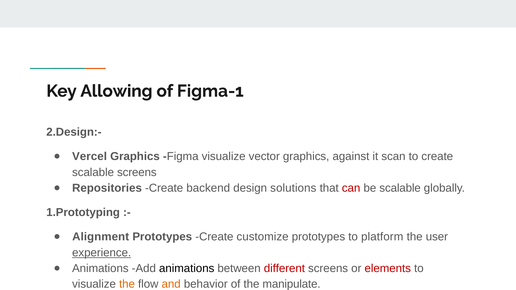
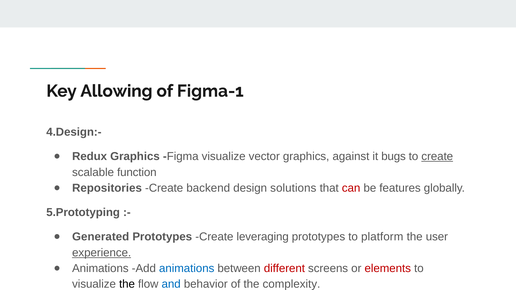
2.Design:-: 2.Design:- -> 4.Design:- (74, 132)
Vercel: Vercel -> Redux (90, 157)
scan: scan -> bugs (394, 157)
create underline: none -> present (437, 157)
scalable screens: screens -> function (137, 172)
be scalable: scalable -> features (400, 188)
1.Prototyping: 1.Prototyping -> 5.Prototyping (83, 213)
Alignment: Alignment -> Generated (101, 237)
customize: customize -> leveraging (263, 237)
animations colour: black -> blue (187, 269)
the colour: orange -> black (127, 284)
and colour: orange -> blue (171, 284)
manipulate: manipulate -> complexity (291, 284)
